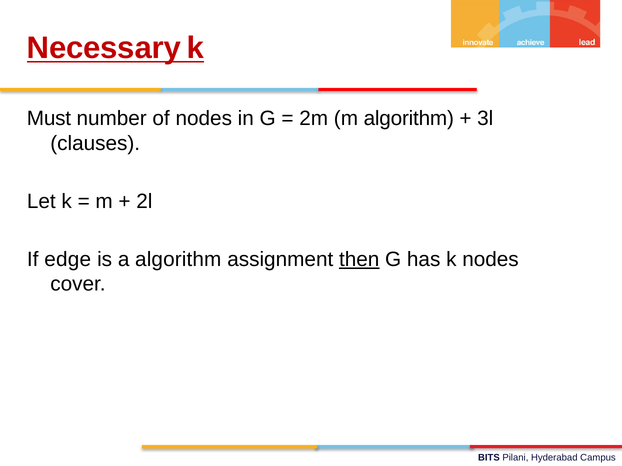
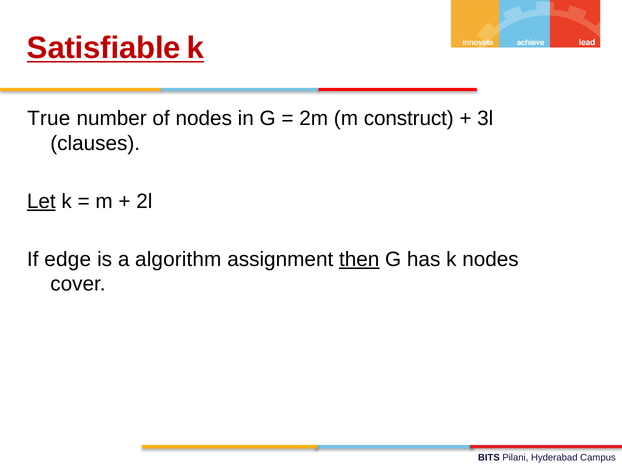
Necessary: Necessary -> Satisfiable (104, 48)
Must: Must -> True (49, 119)
m algorithm: algorithm -> construct (409, 119)
Let underline: none -> present (41, 202)
